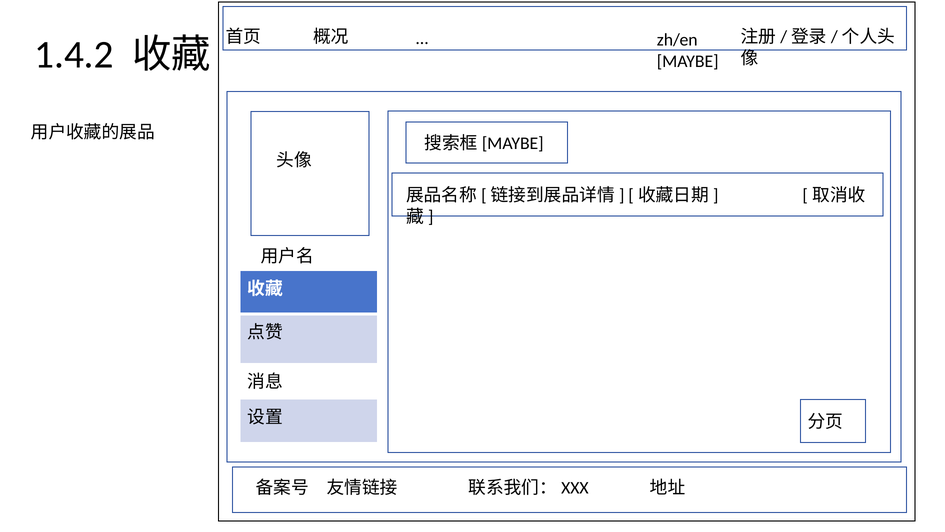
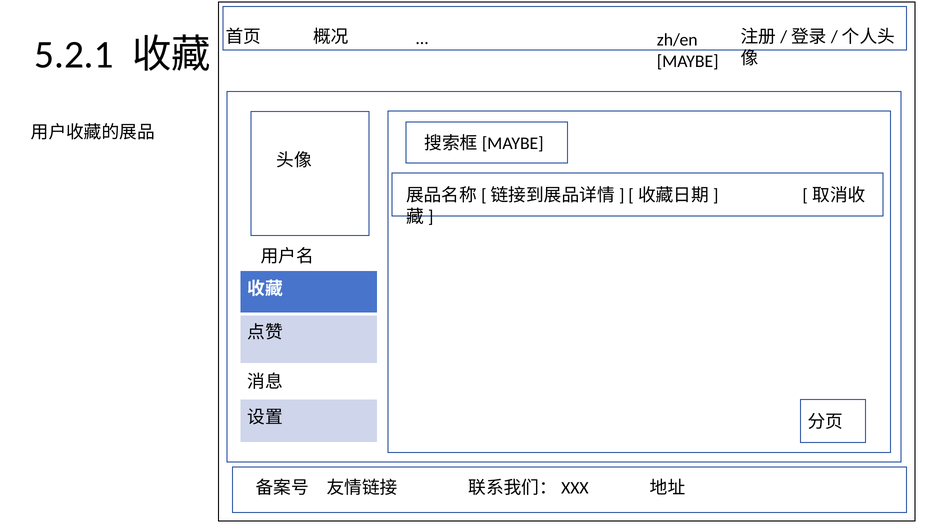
1.4.2: 1.4.2 -> 5.2.1 (74, 55)
